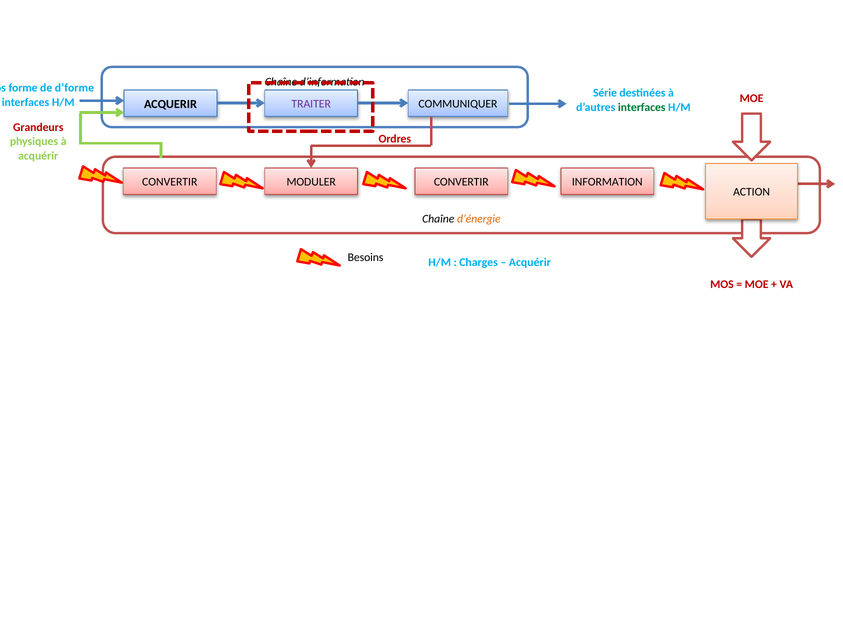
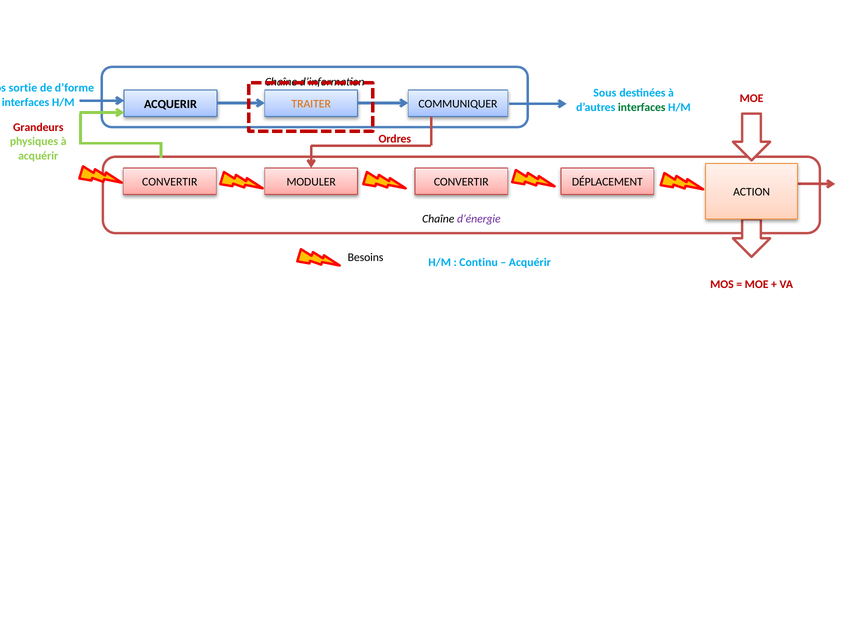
forme: forme -> sortie (23, 88)
Série: Série -> Sous (605, 93)
TRAITER colour: purple -> orange (311, 104)
INFORMATION: INFORMATION -> DÉPLACEMENT (607, 182)
d’énergie colour: orange -> purple (479, 219)
Charges: Charges -> Continu (479, 262)
